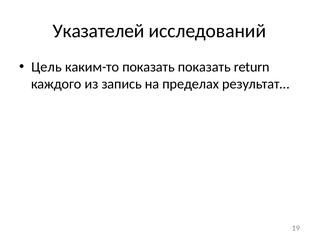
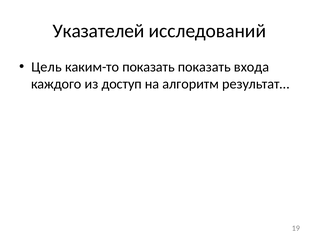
return: return -> входа (252, 67)
запись: запись -> доступ (122, 84)
пределах: пределах -> алгоритм (191, 84)
